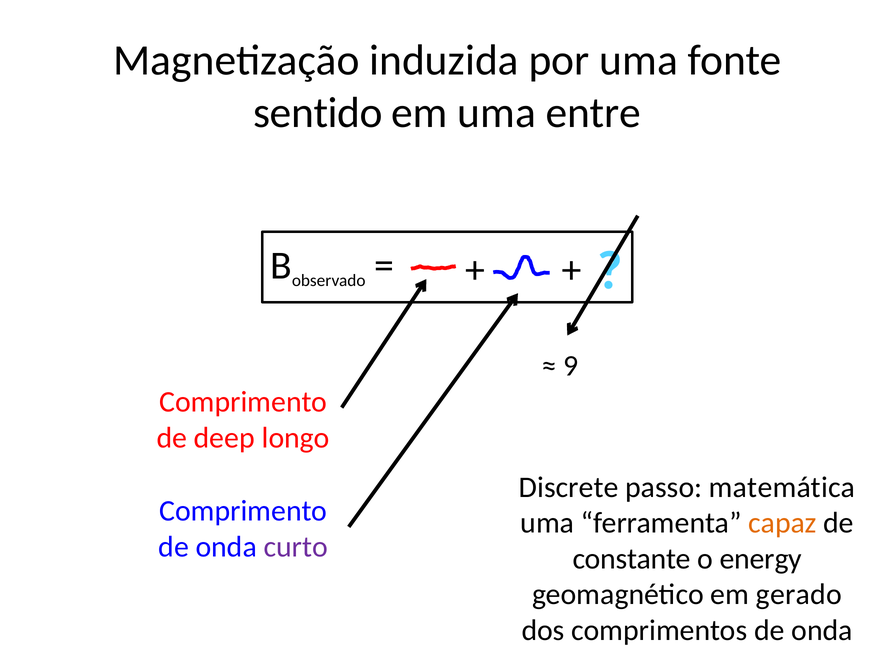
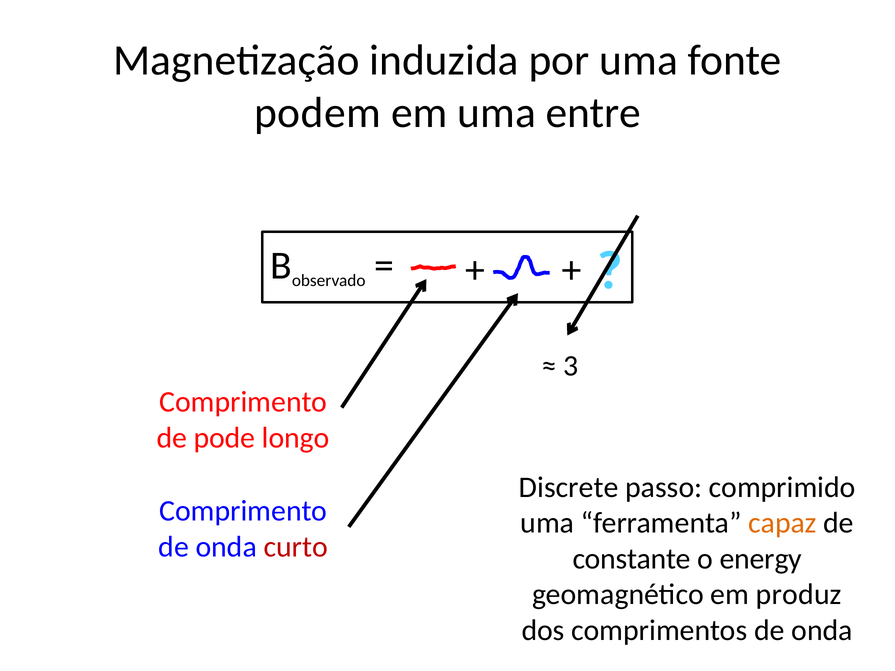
sentido: sentido -> podem (318, 113)
9: 9 -> 3 (571, 366)
deep: deep -> pode (224, 438)
matemática: matemática -> comprimido (782, 487)
curto colour: purple -> red (296, 547)
gerado: gerado -> produz (799, 595)
